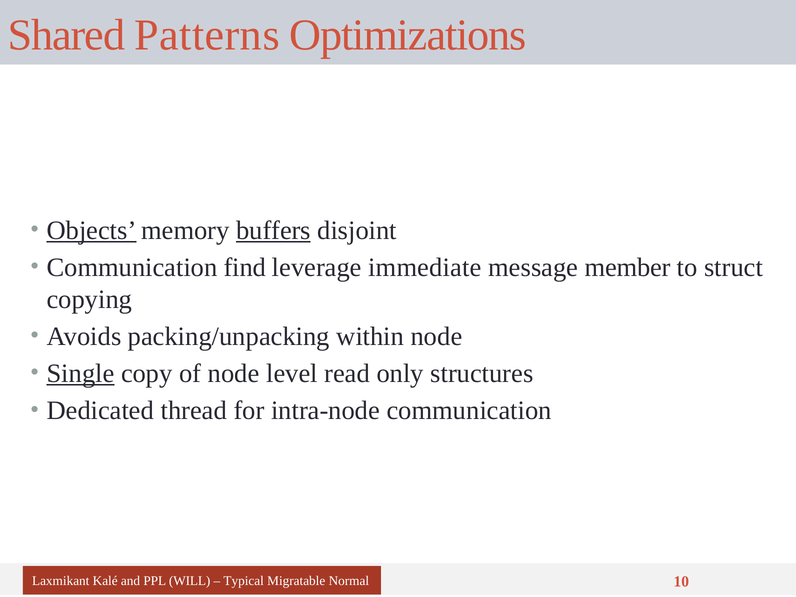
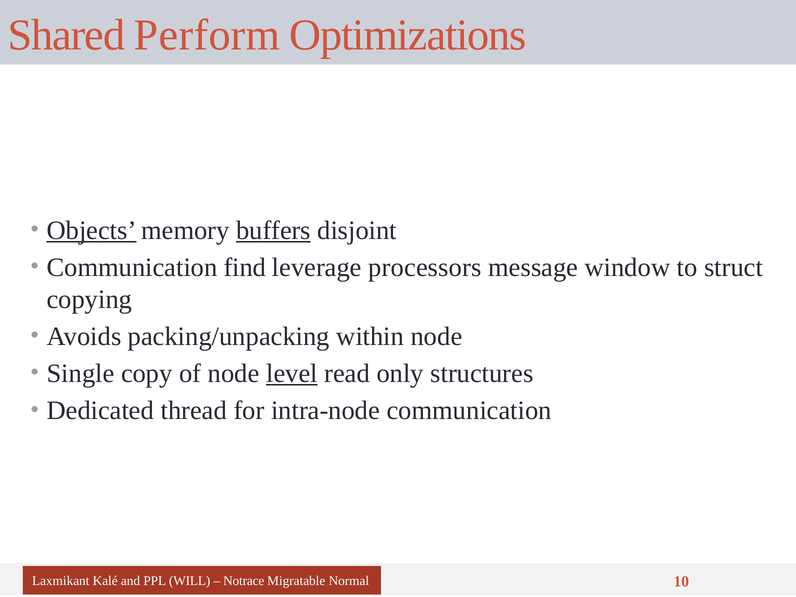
Patterns: Patterns -> Perform (207, 35)
immediate: immediate -> processors (425, 267)
member: member -> window (627, 267)
Single underline: present -> none (81, 374)
level underline: none -> present (292, 374)
Typical: Typical -> Notrace (244, 581)
